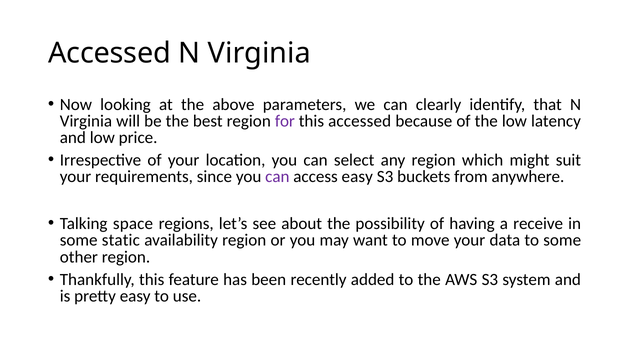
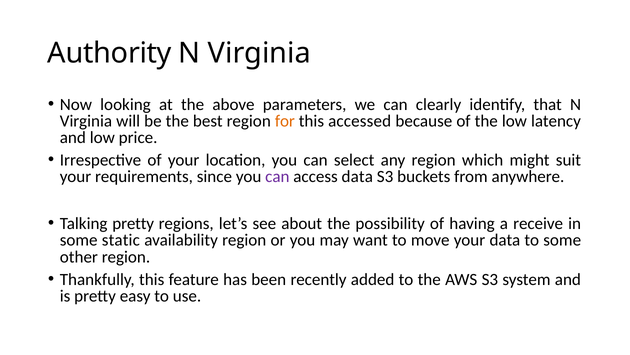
Accessed: Accessed -> Authority (110, 53)
for colour: purple -> orange (285, 121)
access easy: easy -> data (357, 177)
Talking space: space -> pretty (133, 223)
